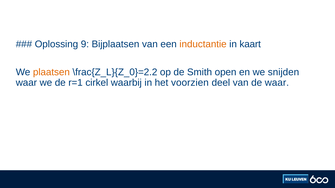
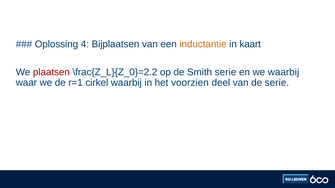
9: 9 -> 4 (85, 44)
plaatsen colour: orange -> red (51, 72)
Smith open: open -> serie (226, 72)
we snijden: snijden -> waarbij (283, 72)
de waar: waar -> serie (277, 83)
